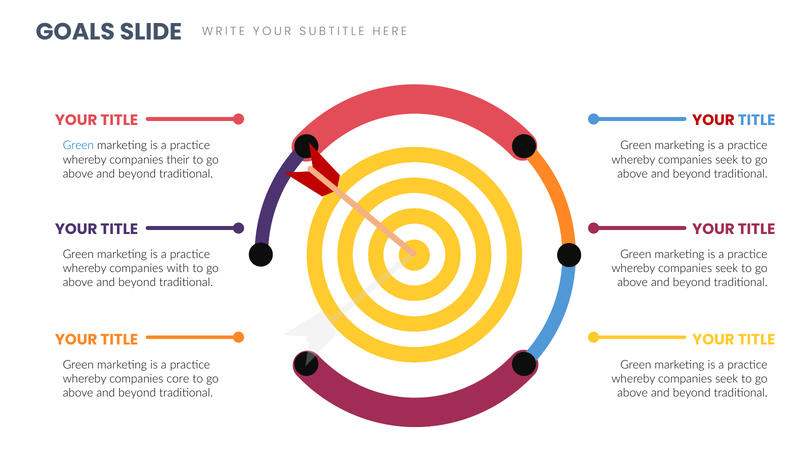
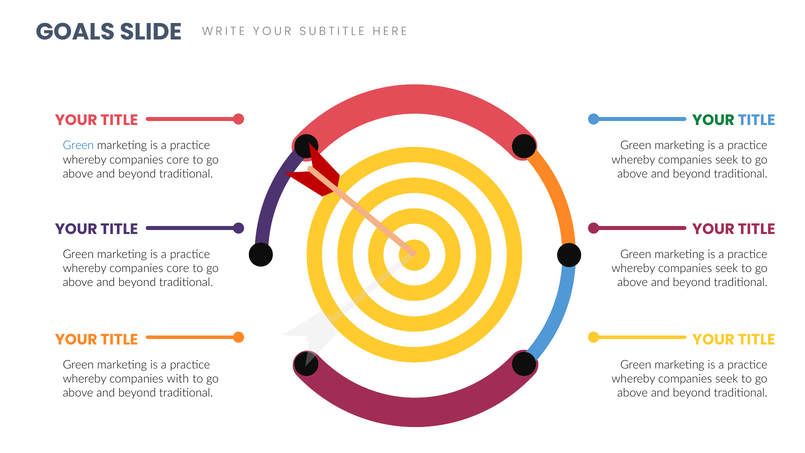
YOUR colour: red -> green (713, 120)
their: their -> core (178, 160)
with: with -> core (178, 268)
core: core -> with (178, 379)
